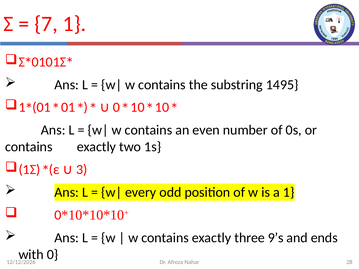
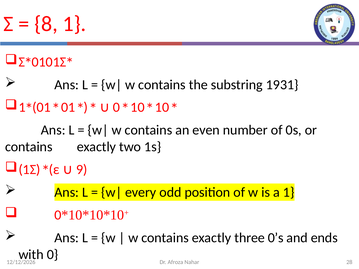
7: 7 -> 8 (46, 24)
1495: 1495 -> 1931 (282, 85)
3: 3 -> 9 (82, 170)
9’s: 9’s -> 0’s (276, 238)
